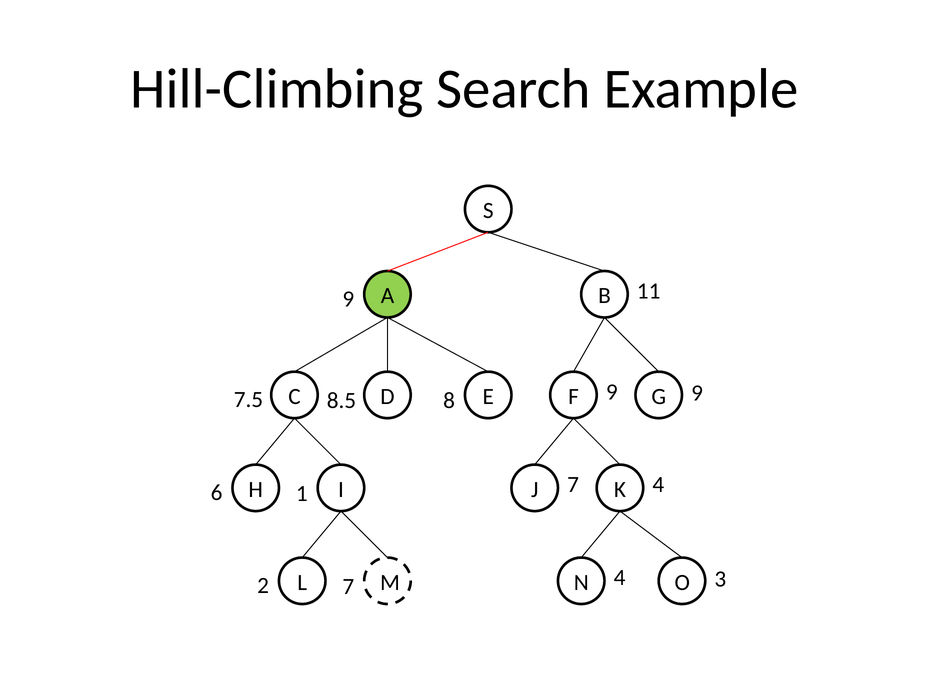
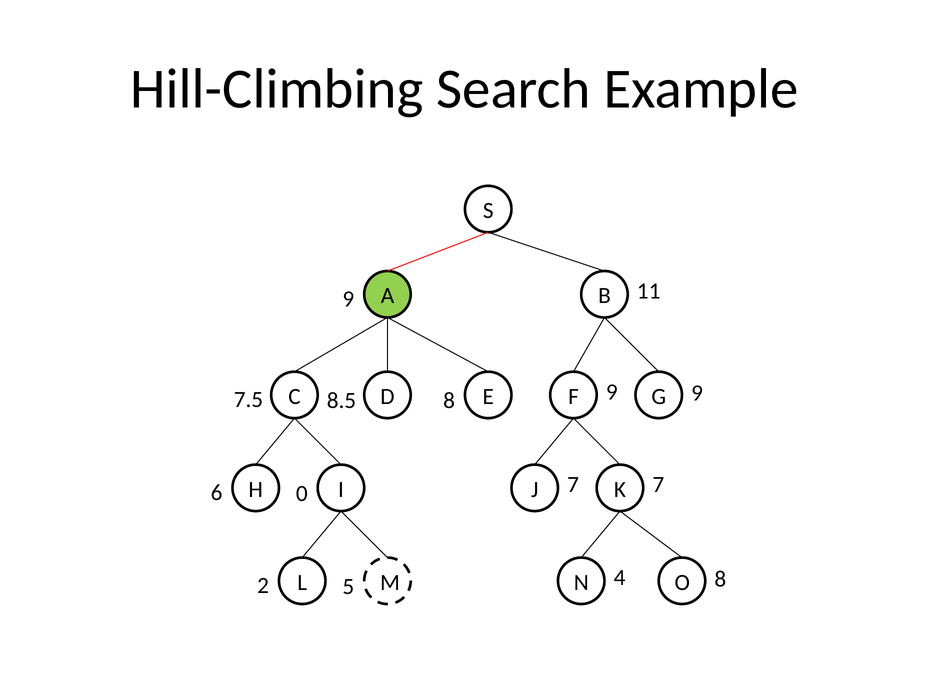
7 4: 4 -> 7 (658, 485)
1: 1 -> 0 (302, 494)
4 3: 3 -> 8 (720, 579)
2 7: 7 -> 5 (348, 587)
